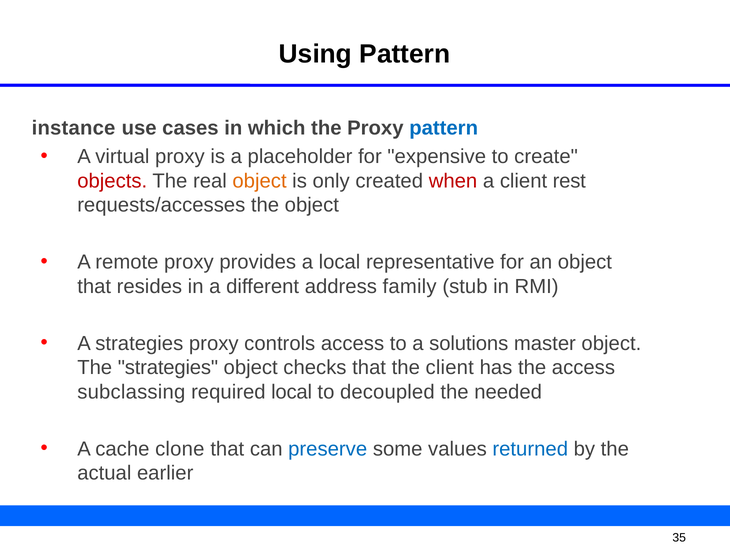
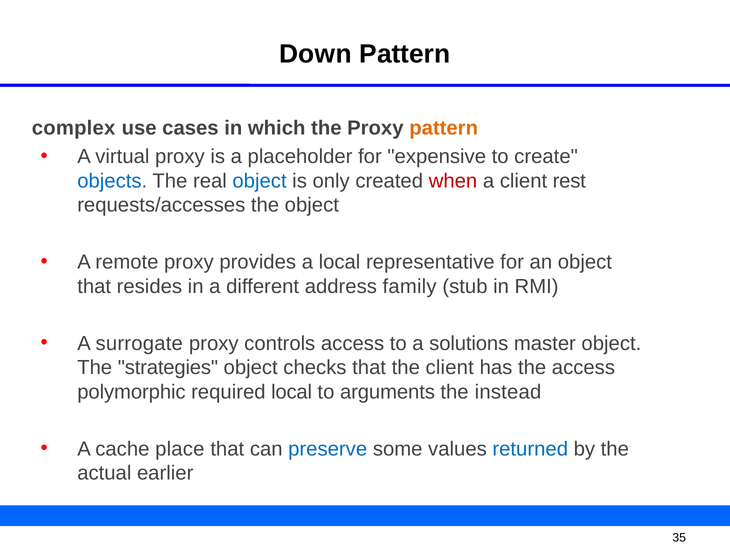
Using: Using -> Down (315, 54)
instance: instance -> complex (74, 128)
pattern colour: blue -> orange (444, 128)
objects colour: red -> blue (112, 181)
object colour: orange -> blue (260, 181)
A strategies: strategies -> surrogate (139, 343)
subclassing: subclassing -> polymorphic (131, 392)
decoupled: decoupled -> arguments (387, 392)
needed: needed -> instead (508, 392)
clone: clone -> place (180, 448)
